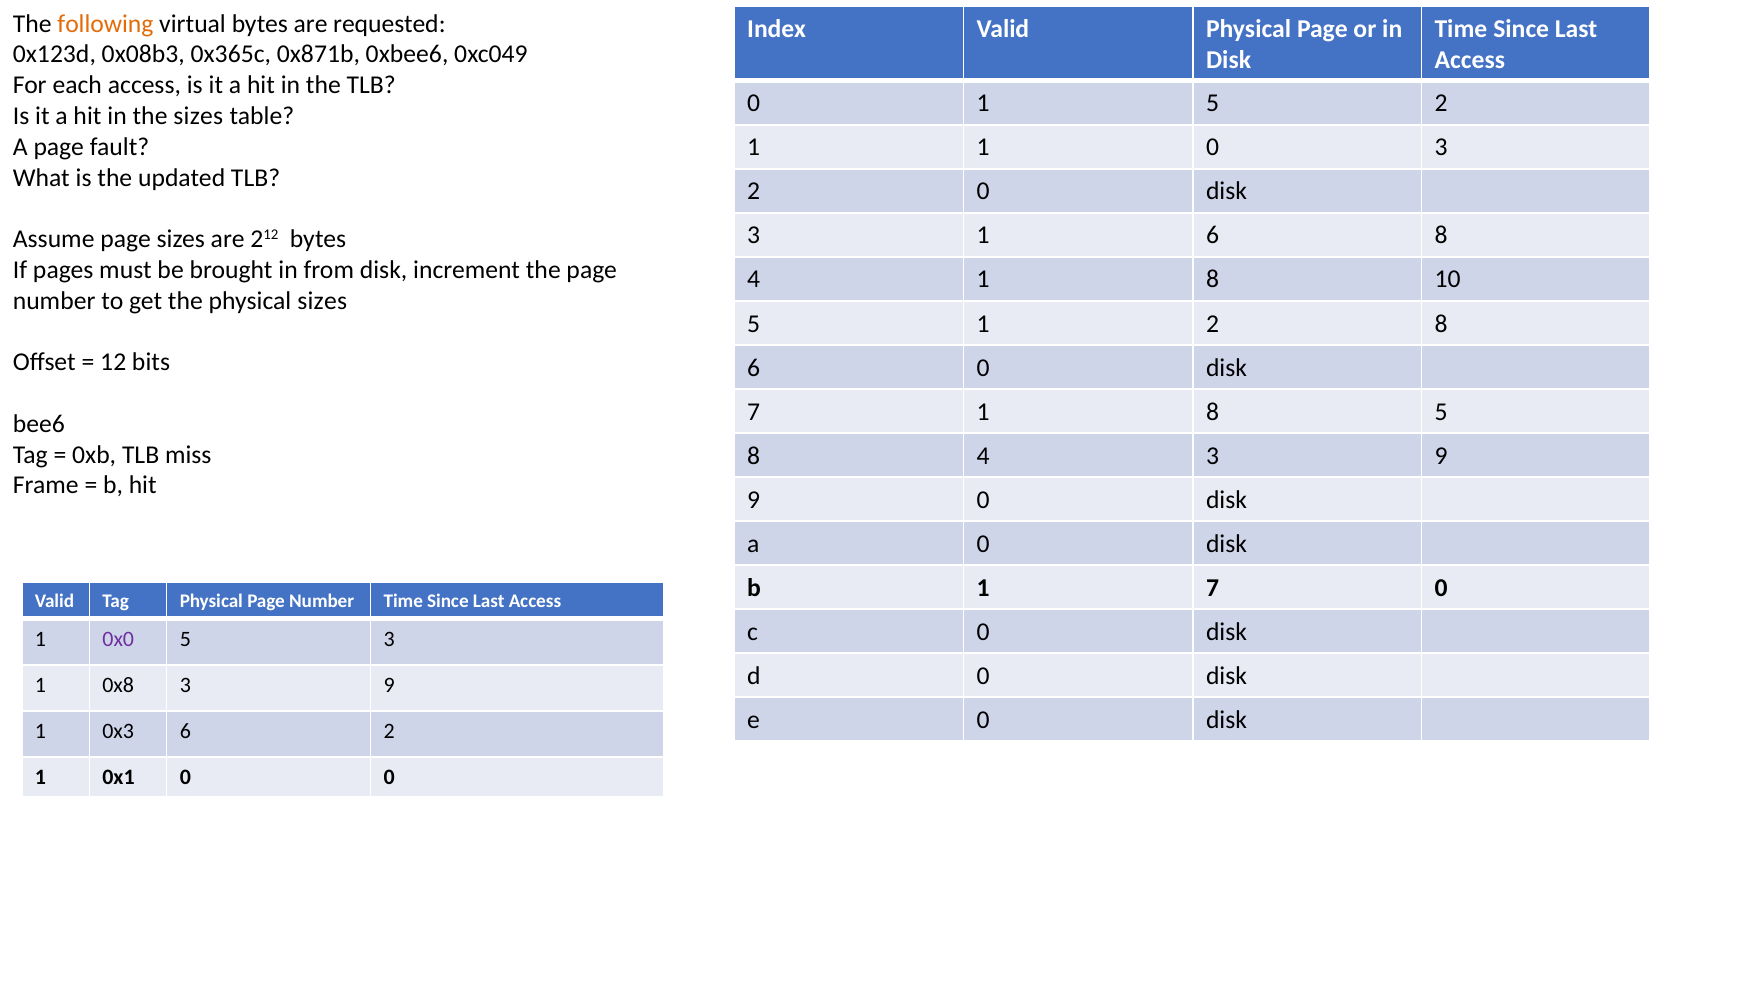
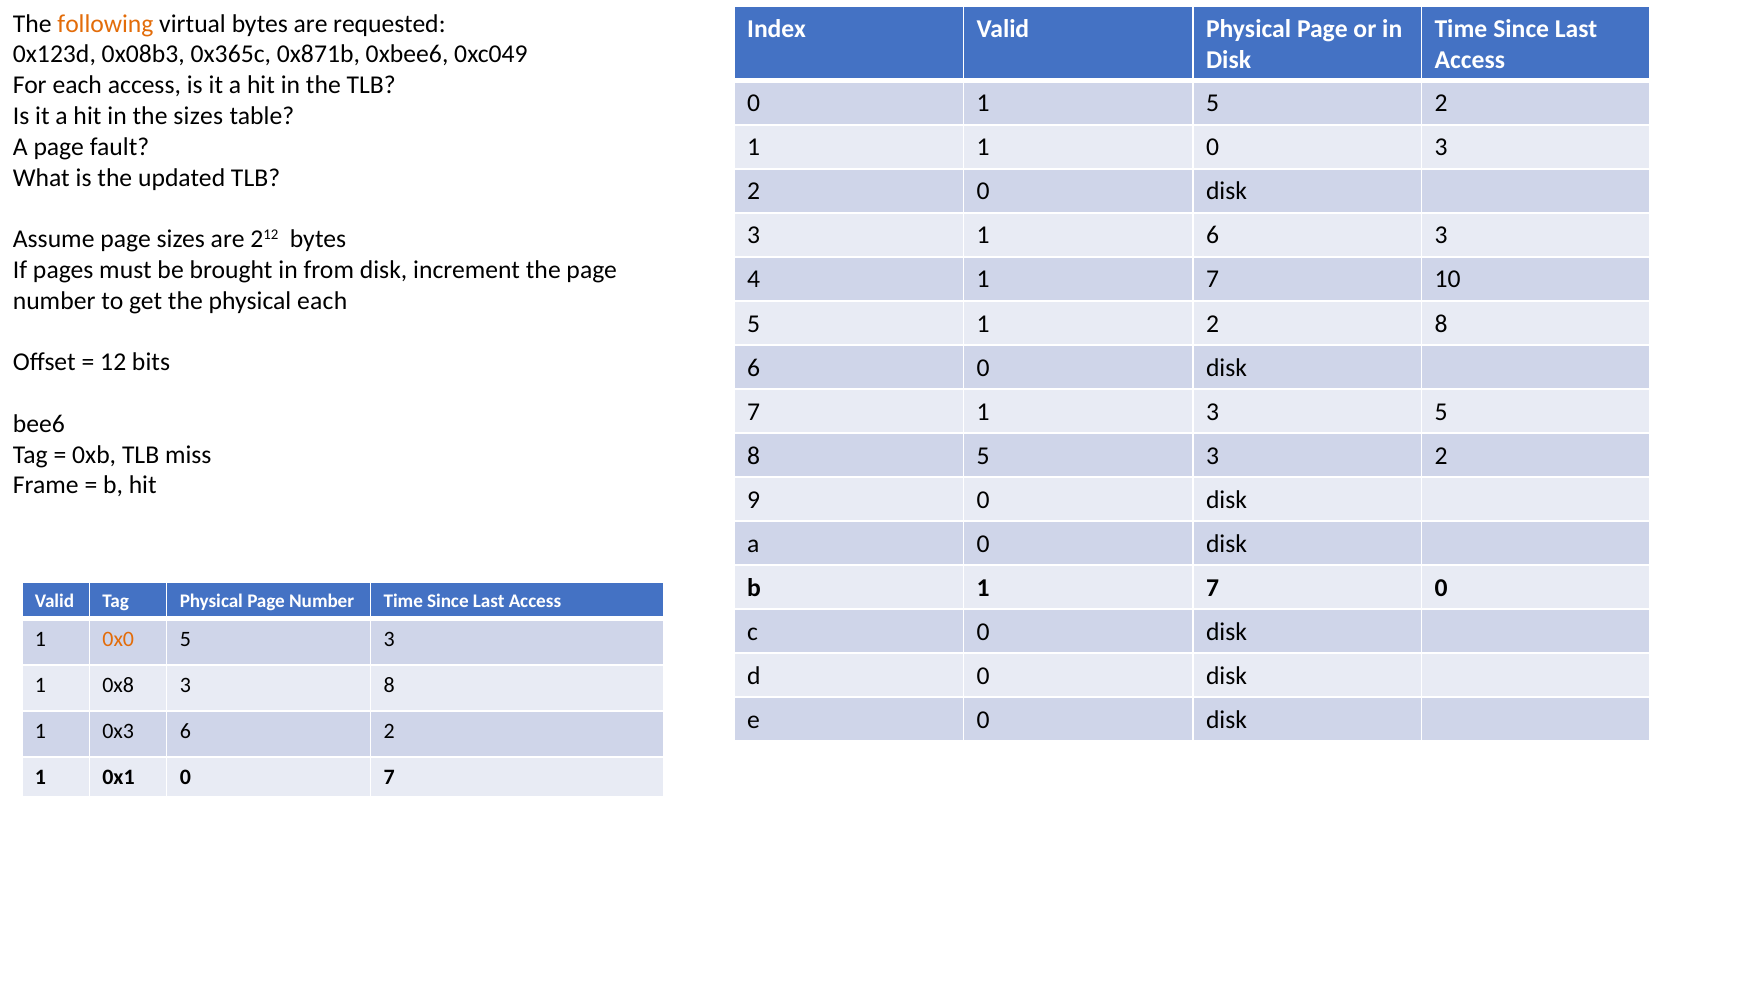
6 8: 8 -> 3 (1441, 235)
4 1 8: 8 -> 7 (1213, 279)
physical sizes: sizes -> each (322, 301)
7 1 8: 8 -> 3 (1213, 412)
4: 4 -> 5 (983, 456)
9: 9 -> 2 (1441, 456)
0x0 colour: purple -> orange (118, 639)
0x8 3 9: 9 -> 8 (389, 685)
0 0: 0 -> 7 (389, 777)
